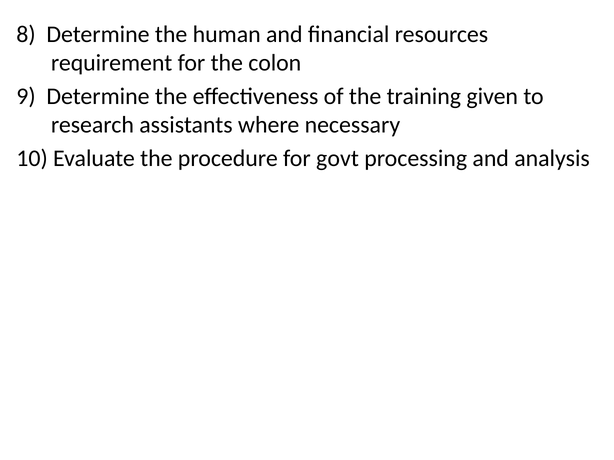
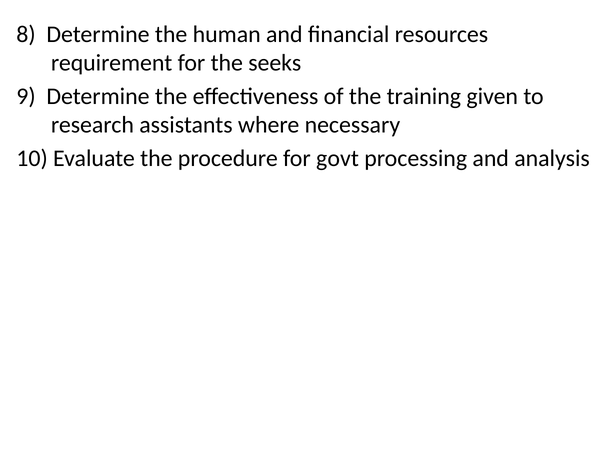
colon: colon -> seeks (275, 63)
